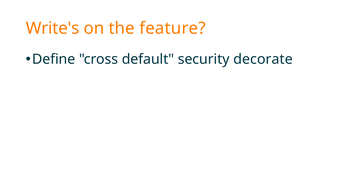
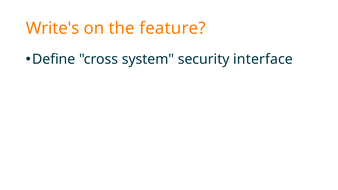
default: default -> system (148, 59)
decorate: decorate -> interface (263, 59)
